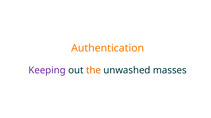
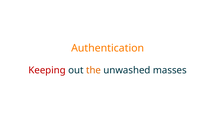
Keeping colour: purple -> red (47, 71)
